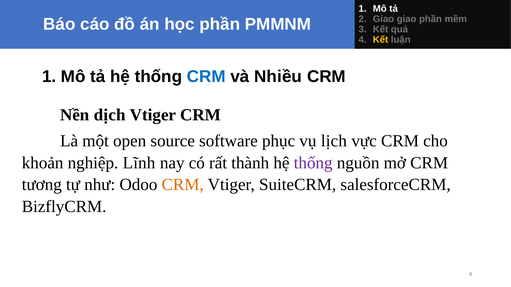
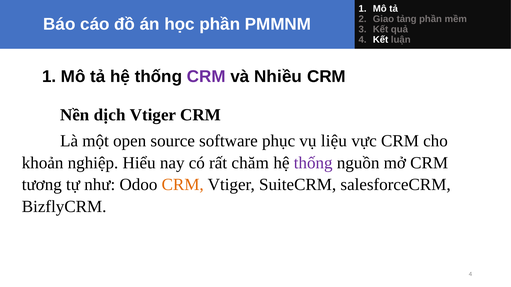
Giao giao: giao -> tảng (407, 19)
Kết colour: yellow -> white (381, 40)
CRM colour: blue -> purple (206, 77)
lịch: lịch -> liệu (334, 141)
Lĩnh: Lĩnh -> Hiểu (139, 163)
thành: thành -> chăm (250, 163)
